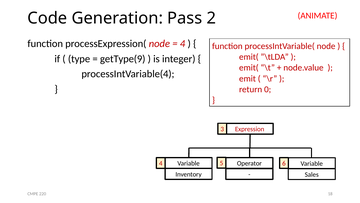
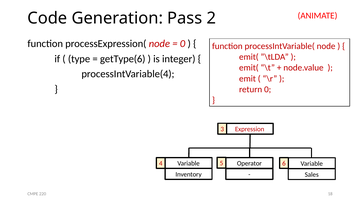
4: 4 -> 0 (183, 44)
getType(9: getType(9 -> getType(6 (123, 59)
